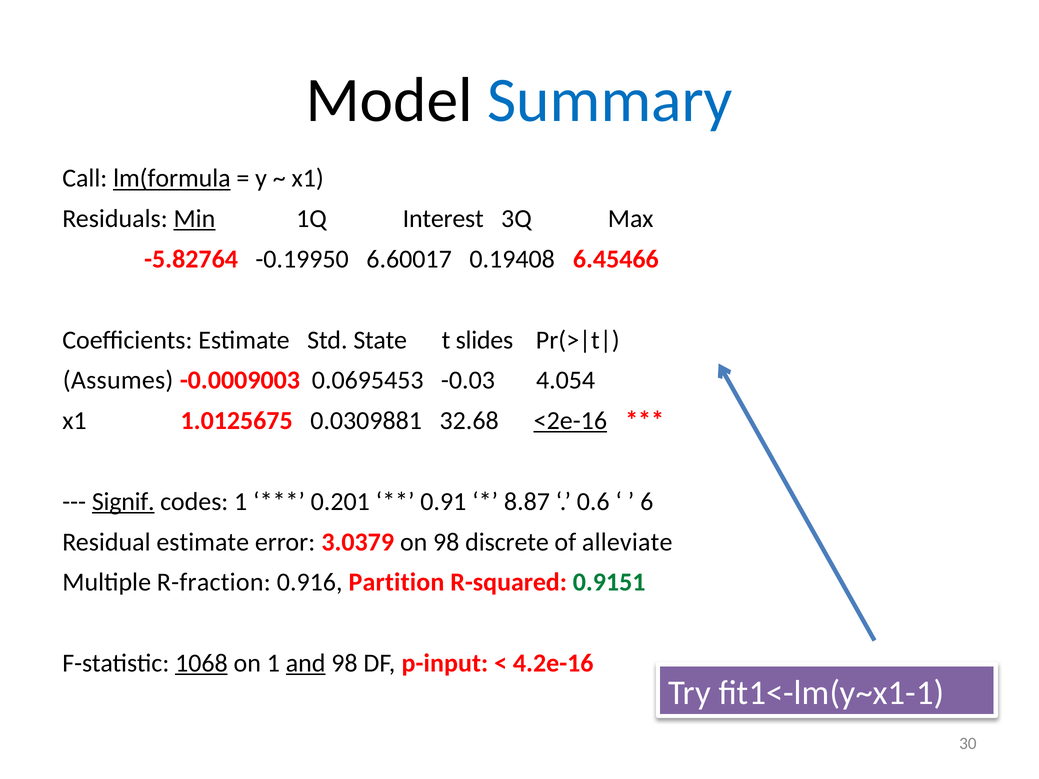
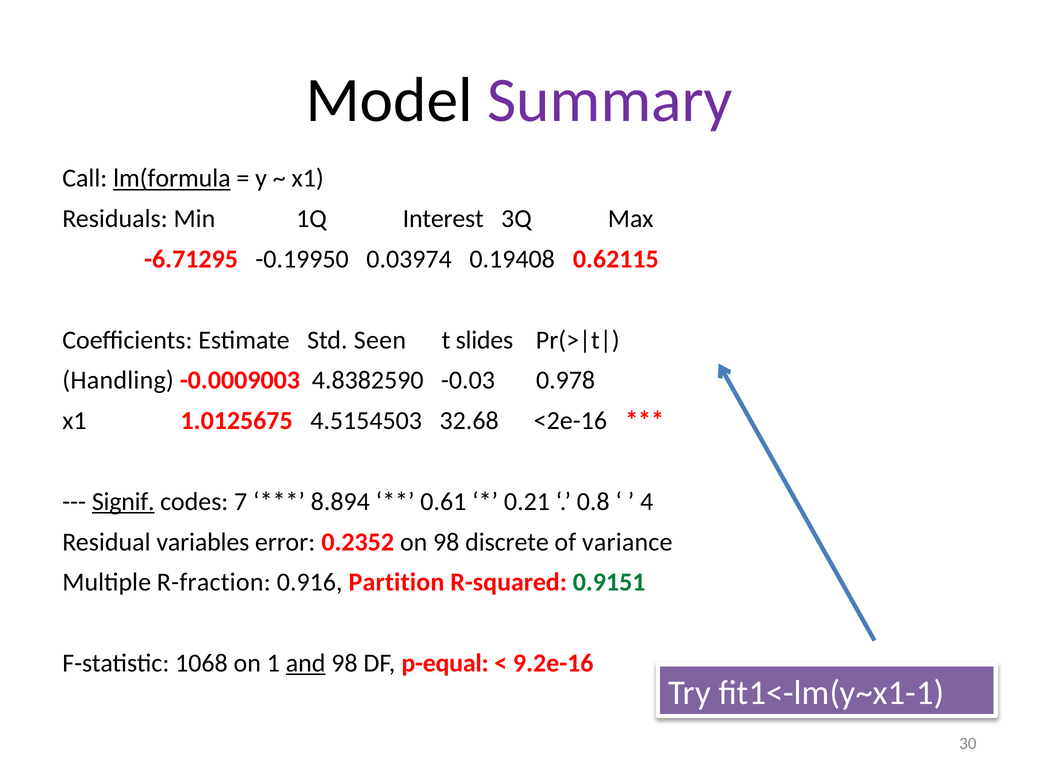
Summary colour: blue -> purple (610, 101)
Min underline: present -> none (194, 219)
-5.82764: -5.82764 -> -6.71295 (191, 259)
6.60017: 6.60017 -> 0.03974 (409, 259)
6.45466: 6.45466 -> 0.62115 (616, 259)
State: State -> Seen (380, 340)
Assumes: Assumes -> Handling (118, 381)
0.0695453: 0.0695453 -> 4.8382590 (368, 381)
4.054: 4.054 -> 0.978 (566, 381)
0.0309881: 0.0309881 -> 4.5154503 (366, 421)
<2e-16 underline: present -> none (570, 421)
codes 1: 1 -> 7 (241, 502)
0.201: 0.201 -> 8.894 (340, 502)
0.91: 0.91 -> 0.61 (443, 502)
8.87: 8.87 -> 0.21 (527, 502)
0.6: 0.6 -> 0.8 (593, 502)
6: 6 -> 4 (647, 502)
Residual estimate: estimate -> variables (203, 542)
3.0379: 3.0379 -> 0.2352 (358, 542)
alleviate: alleviate -> variance (627, 542)
1068 underline: present -> none (201, 663)
p-input: p-input -> p-equal (445, 663)
4.2e-16: 4.2e-16 -> 9.2e-16 (553, 663)
